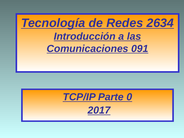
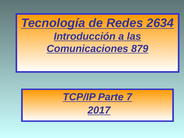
091: 091 -> 879 (140, 49)
0: 0 -> 7 (129, 97)
